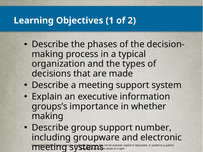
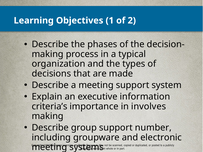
groups’s: groups’s -> criteria’s (50, 107)
whether: whether -> involves (149, 107)
